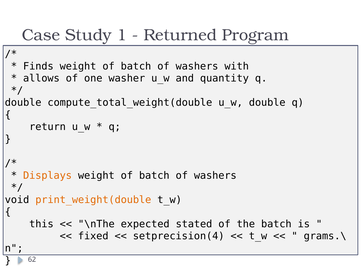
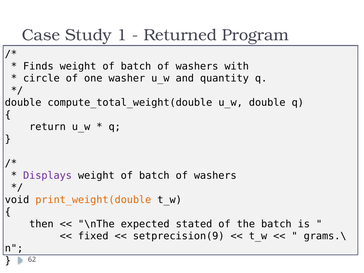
allows: allows -> circle (41, 78)
Displays colour: orange -> purple (48, 175)
this: this -> then (41, 224)
setprecision(4: setprecision(4 -> setprecision(9 (179, 236)
